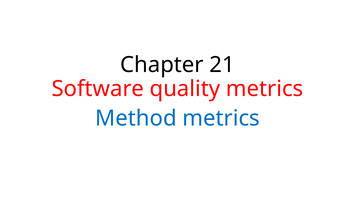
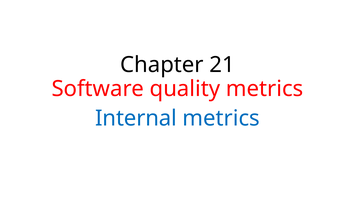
Method: Method -> Internal (136, 118)
